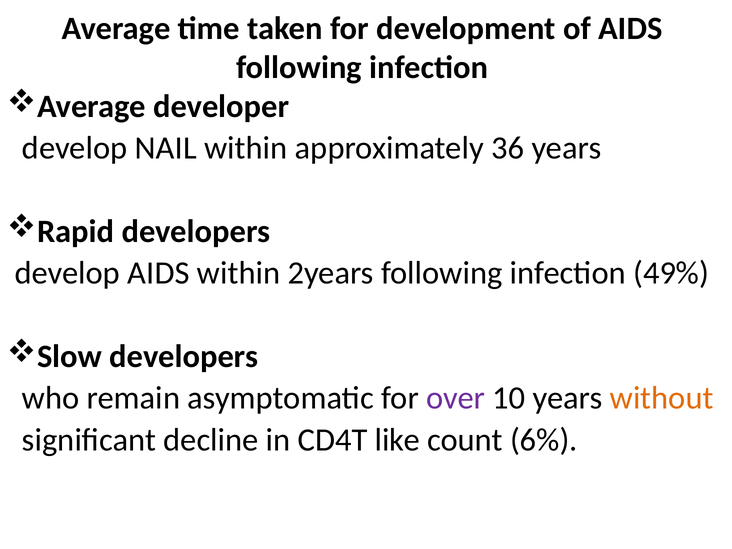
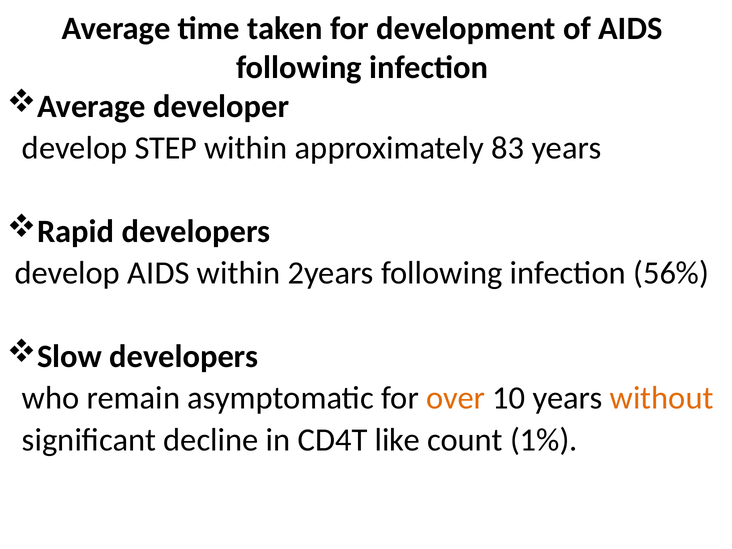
NAIL: NAIL -> STEP (166, 148)
36: 36 -> 83 (508, 148)
49%: 49% -> 56% (671, 273)
over colour: purple -> orange (456, 398)
6%: 6% -> 1% (544, 440)
